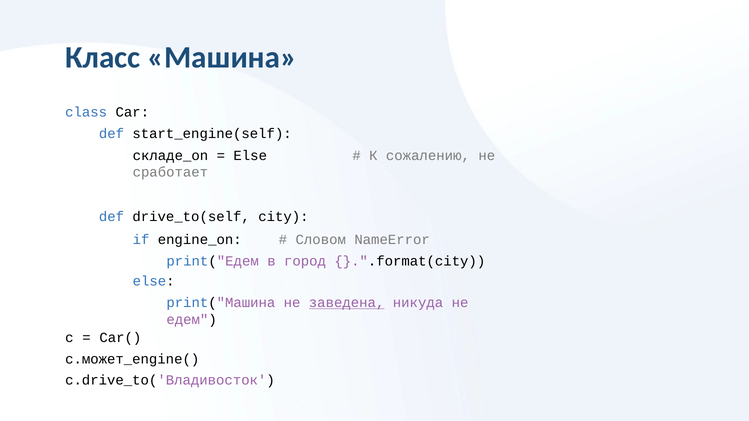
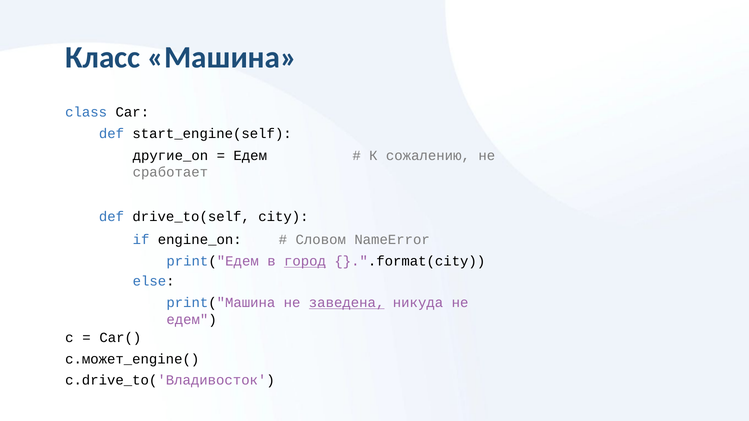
складе_on: складе_on -> другие_on (170, 156)
Else: Else -> Едем (250, 156)
город underline: none -> present (305, 261)
